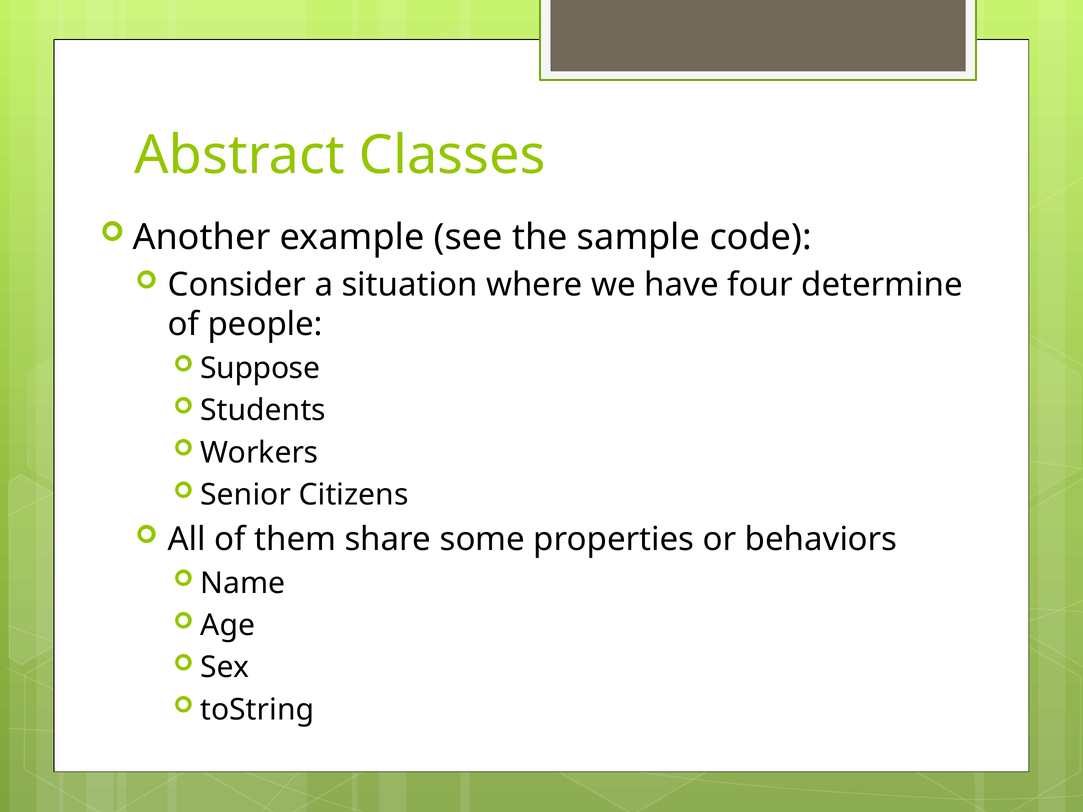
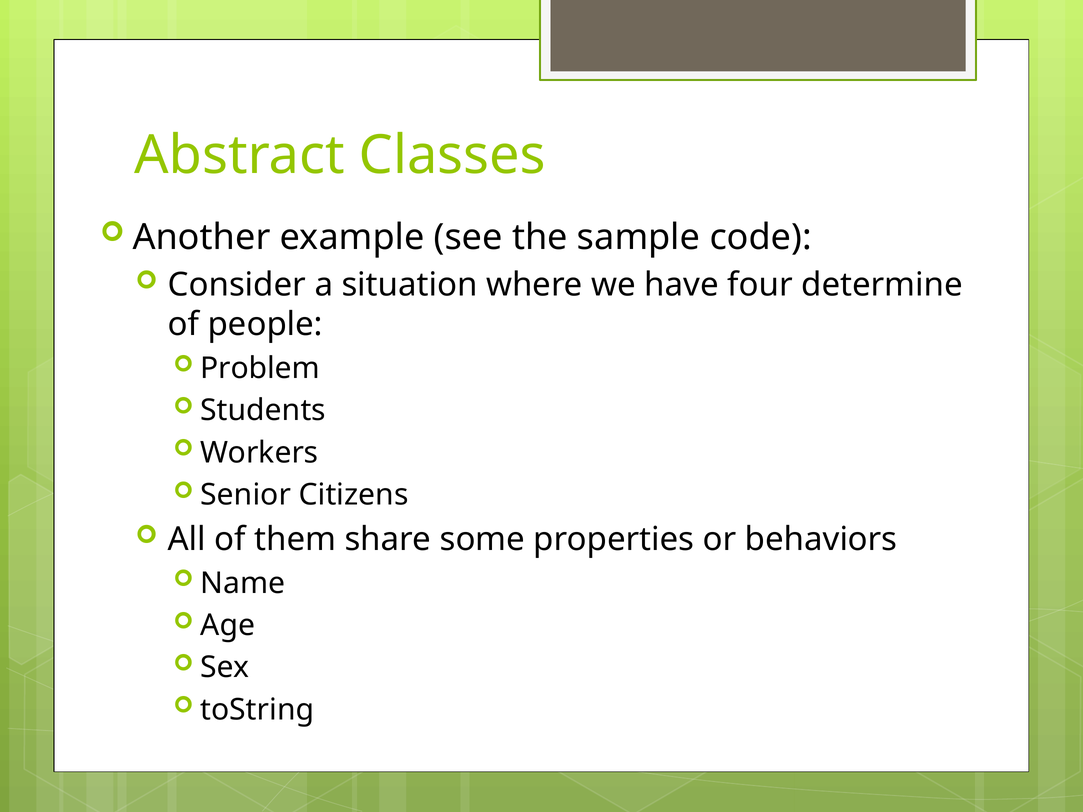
Suppose: Suppose -> Problem (260, 368)
